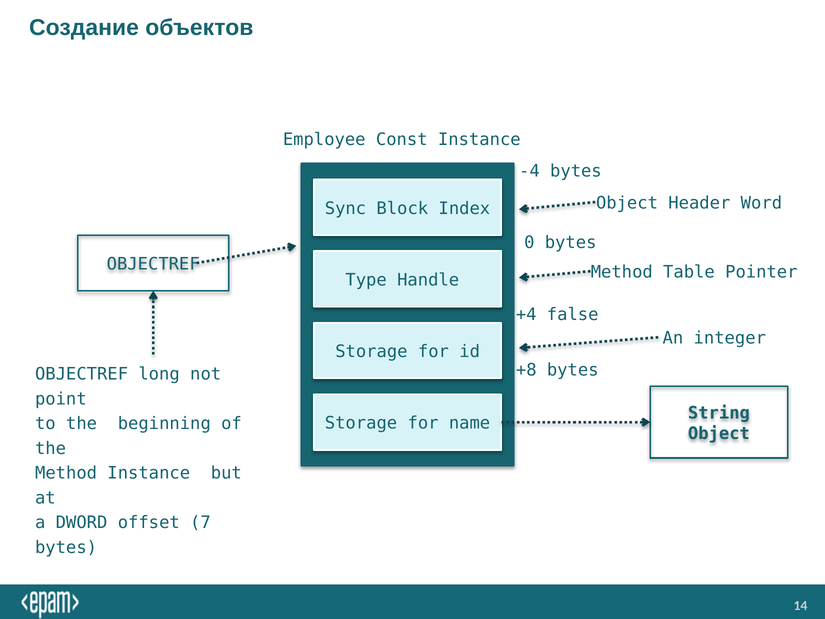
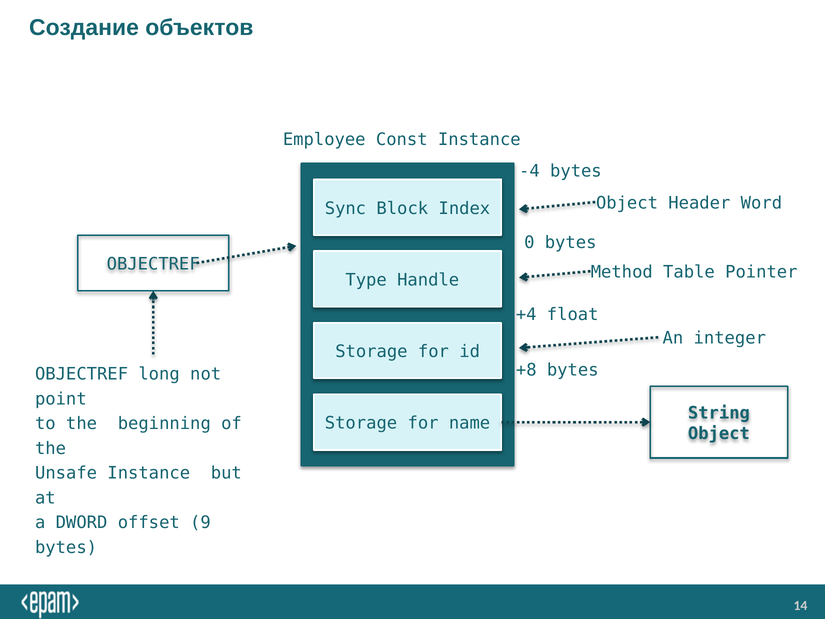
false: false -> float (573, 314)
Method: Method -> Unsafe (66, 473)
7: 7 -> 9 (200, 523)
